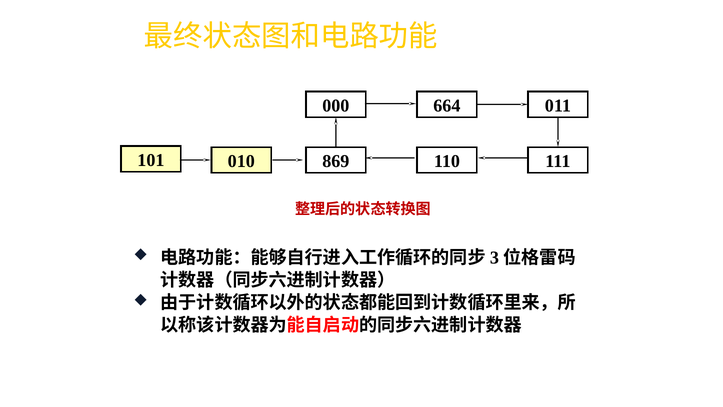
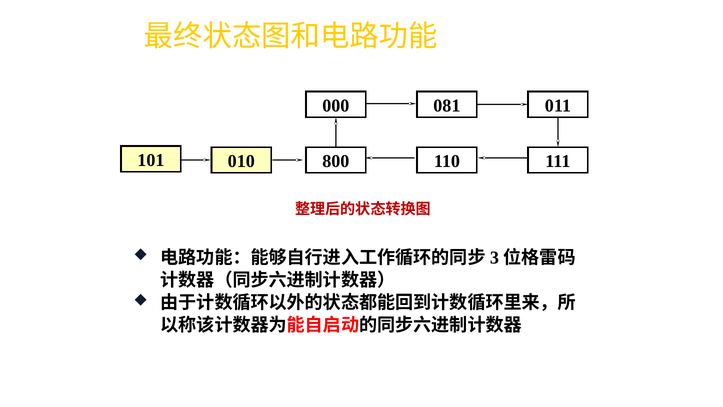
664: 664 -> 081 (447, 106)
869: 869 -> 800 (336, 161)
